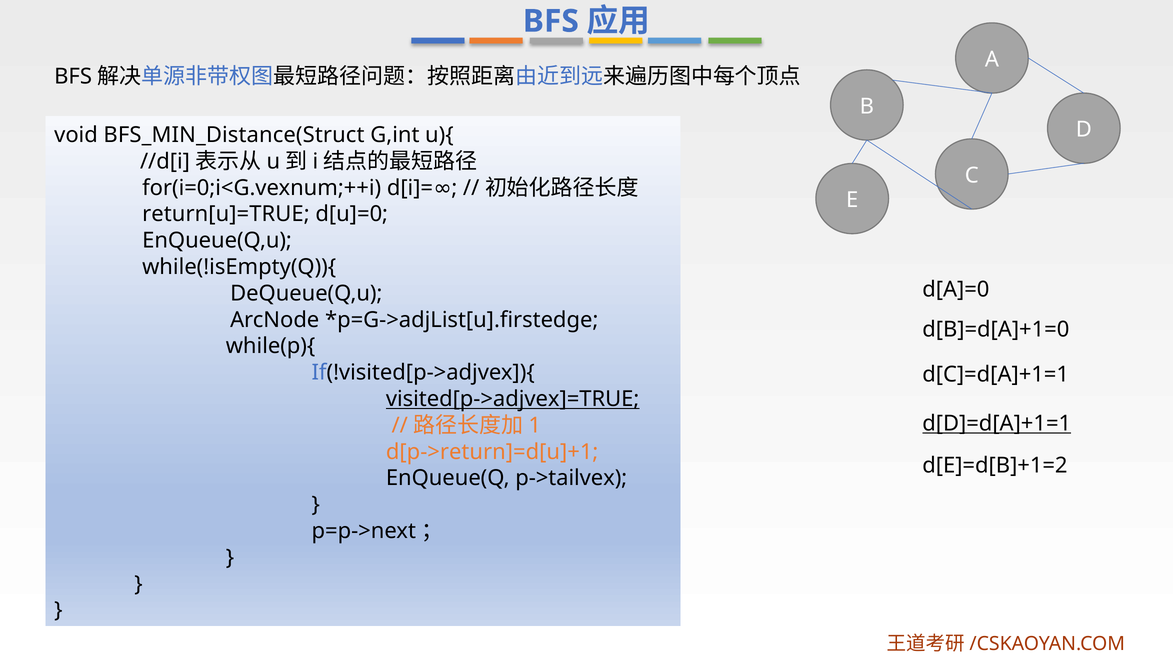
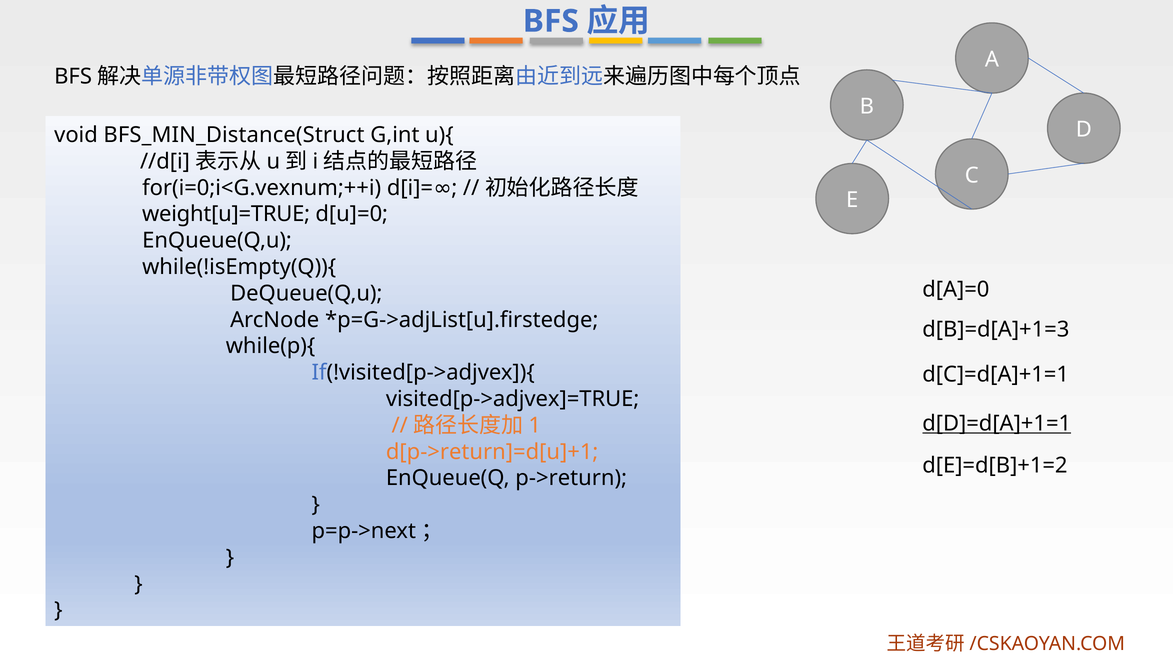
return[u]=TRUE: return[u]=TRUE -> weight[u]=TRUE (226, 214)
d[B]=d[A]+1=0: d[B]=d[A]+1=0 -> d[B]=d[A]+1=3 (996, 329)
visited[p->adjvex]=TRUE underline: present -> none (513, 399)
p->tailvex: p->tailvex -> p->return (571, 478)
